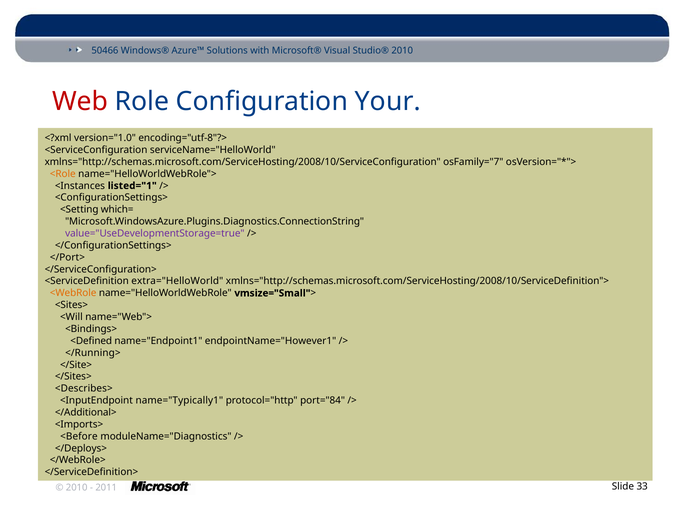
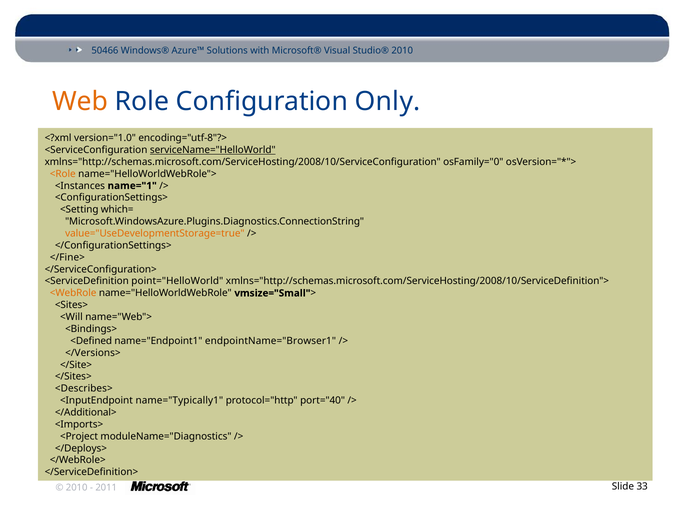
Web colour: red -> orange (80, 101)
Your: Your -> Only (388, 101)
serviceName="HelloWorld underline: none -> present (213, 150)
osFamily="7: osFamily="7 -> osFamily="0 (473, 162)
listed="1: listed="1 -> name="1 (132, 186)
value="UseDevelopmentStorage=true colour: purple -> orange (155, 234)
</Port>: </Port> -> </Fine> (67, 257)
extra="HelloWorld: extra="HelloWorld -> point="HelloWorld (177, 281)
endpointName="However1: endpointName="However1 -> endpointName="Browser1 (270, 341)
</Running>: </Running> -> </Versions> (93, 353)
port="84: port="84 -> port="40 (323, 401)
<Before: <Before -> <Project (79, 437)
